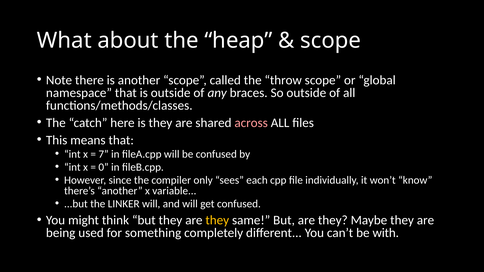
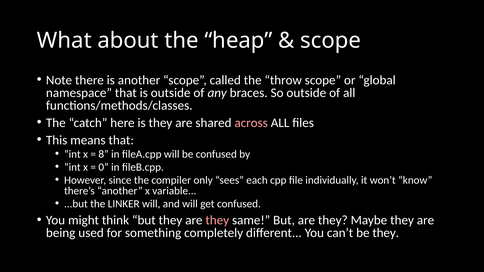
7: 7 -> 8 (104, 154)
they colour: yellow -> pink (217, 220)
be with: with -> they (386, 233)
